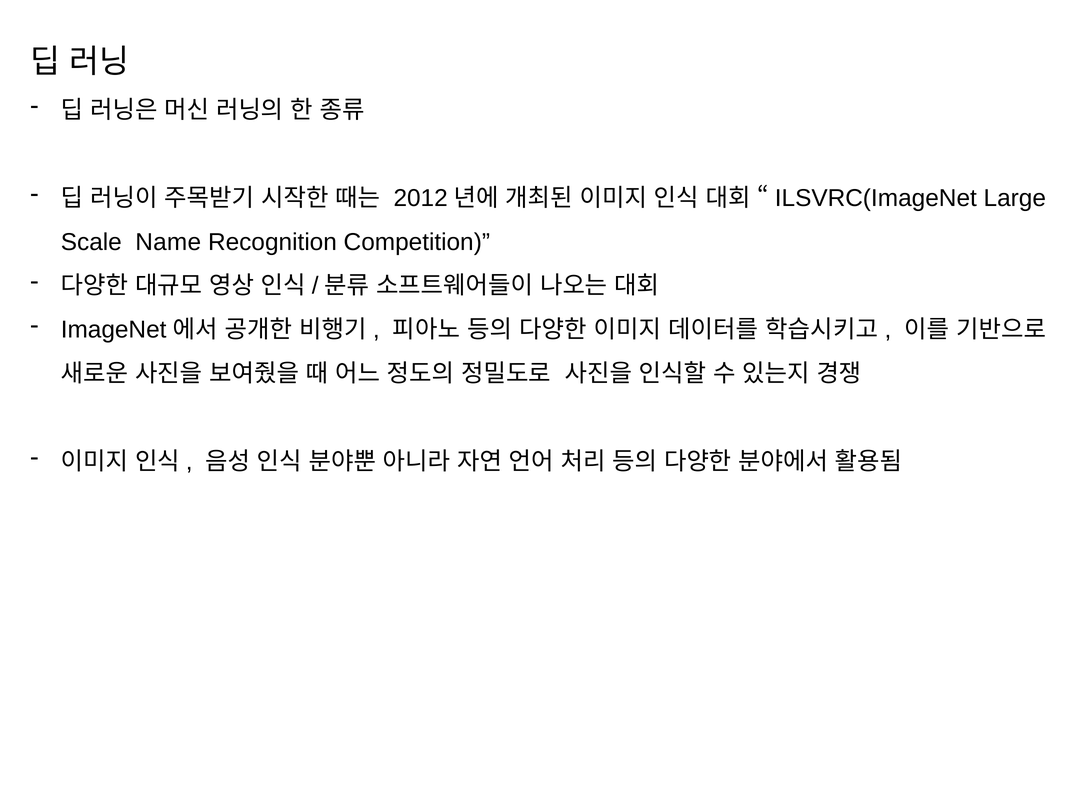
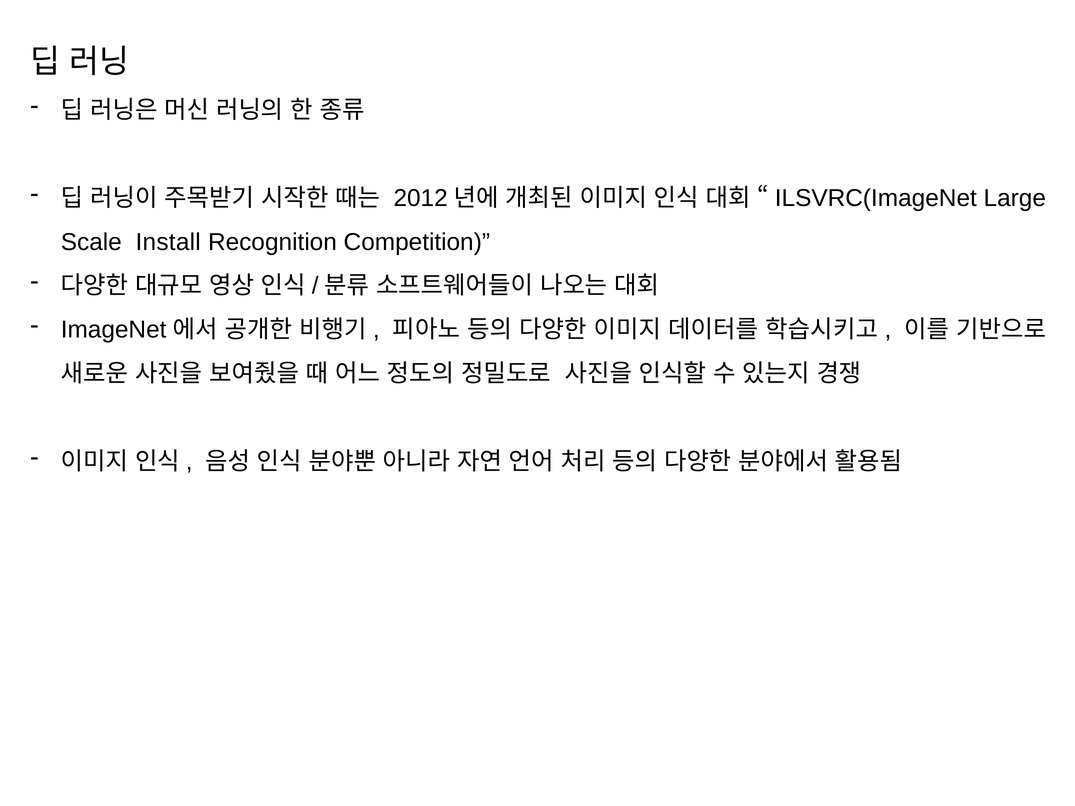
Name: Name -> Install (168, 242)
